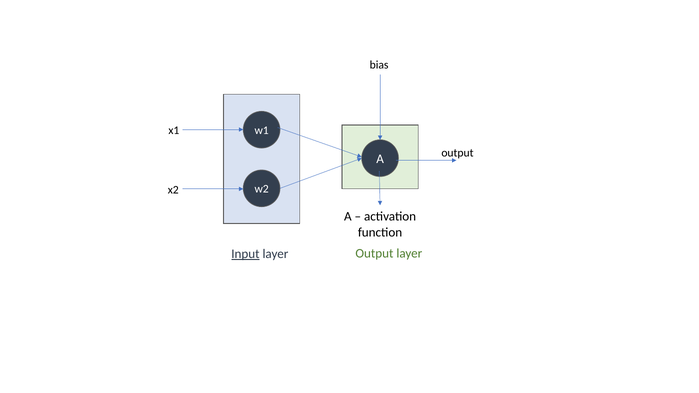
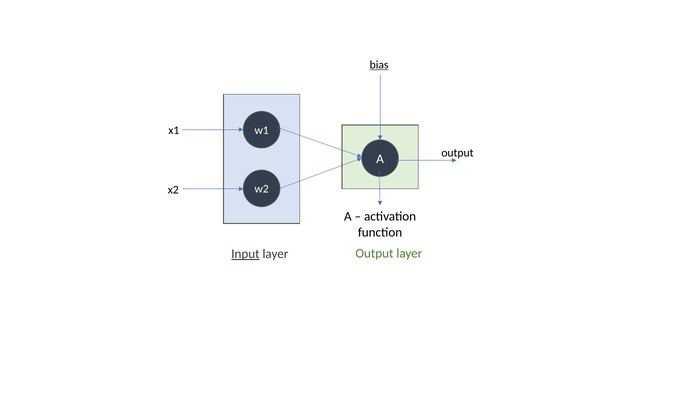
bias underline: none -> present (379, 65)
